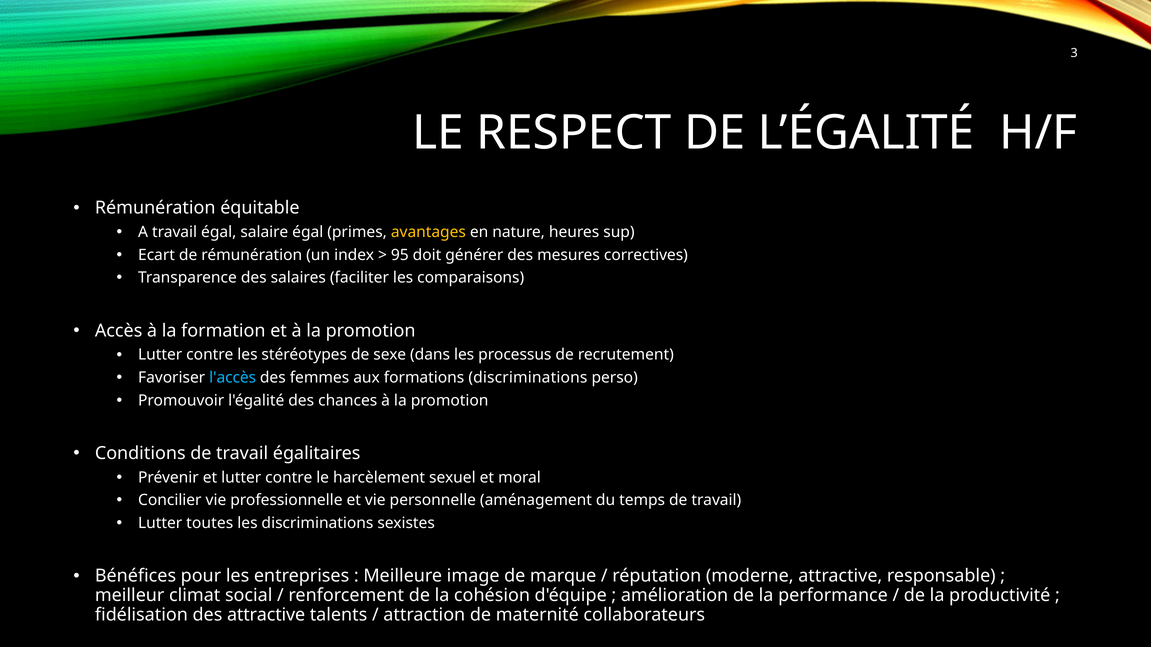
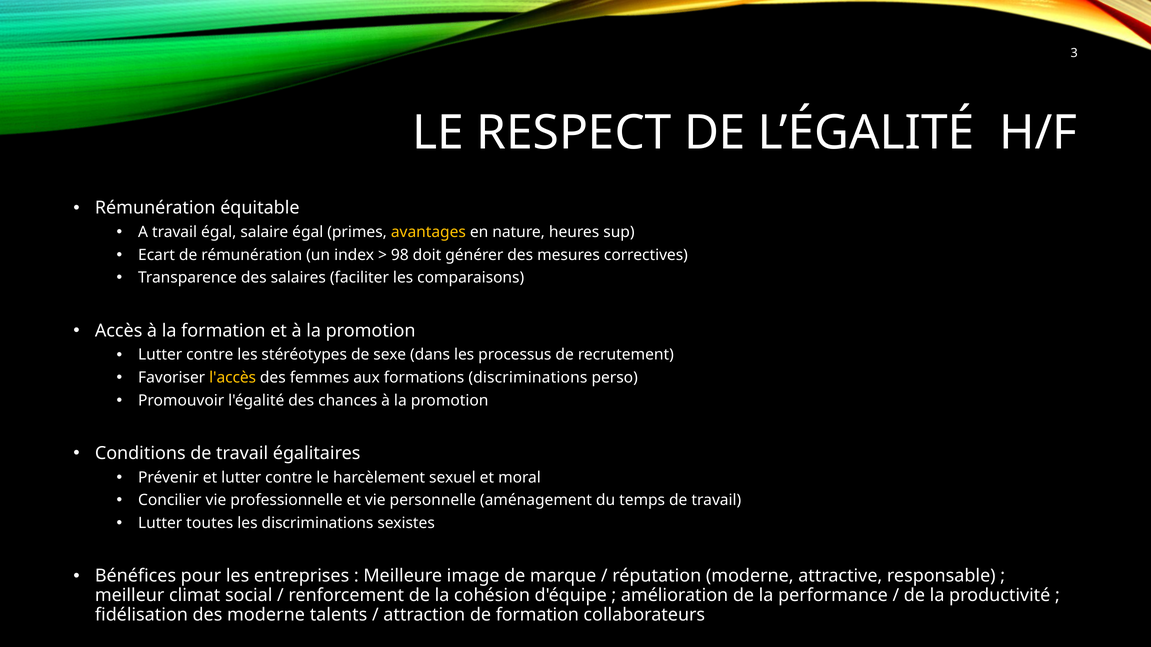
95: 95 -> 98 (400, 255)
l'accès colour: light blue -> yellow (233, 378)
des attractive: attractive -> moderne (266, 615)
de maternité: maternité -> formation (537, 615)
